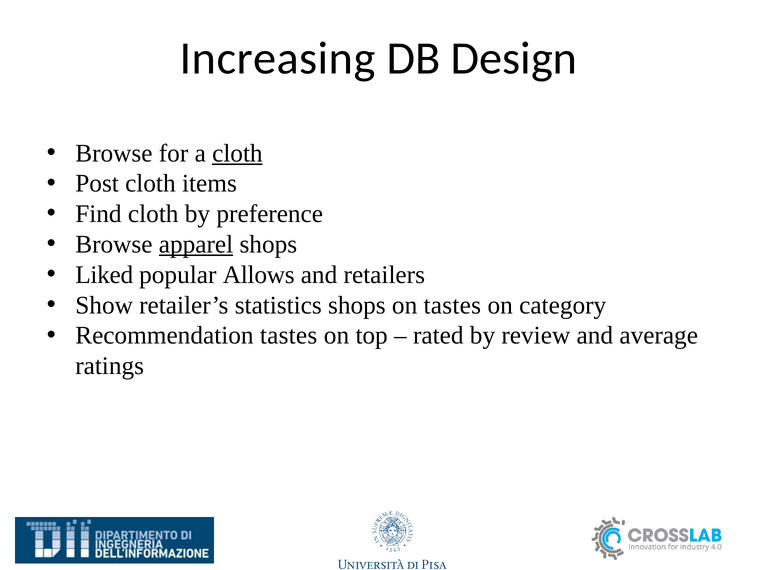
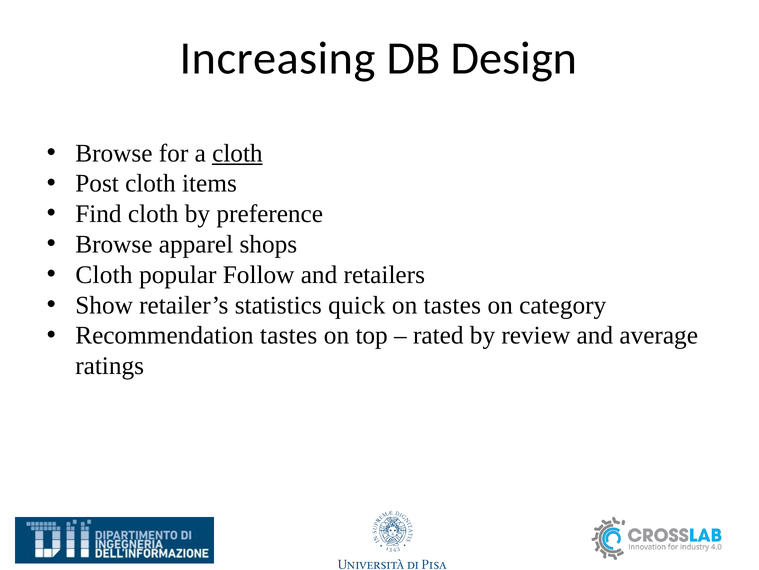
apparel underline: present -> none (196, 244)
Liked: Liked -> Cloth (104, 274)
Allows: Allows -> Follow (259, 274)
statistics shops: shops -> quick (357, 305)
